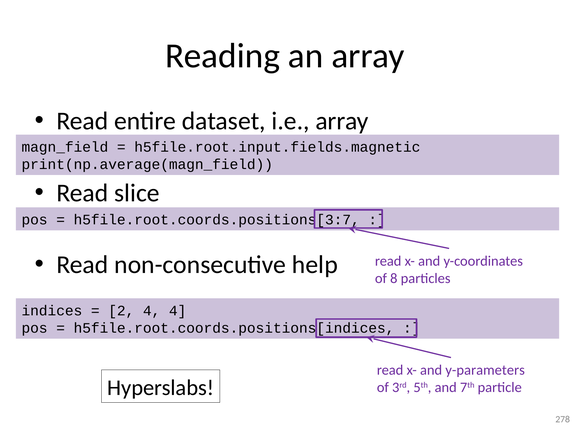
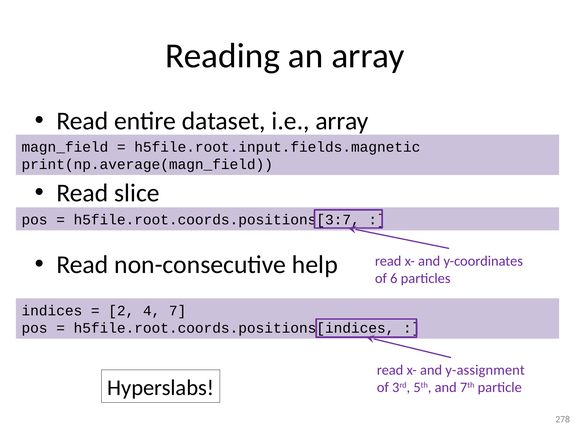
8: 8 -> 6 (394, 279)
4 4: 4 -> 7 (178, 311)
y-parameters: y-parameters -> y-assignment (485, 370)
